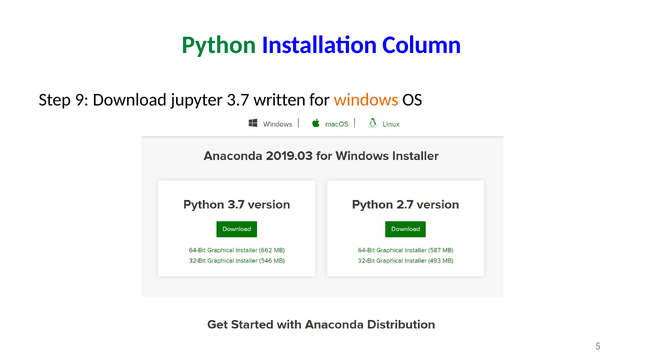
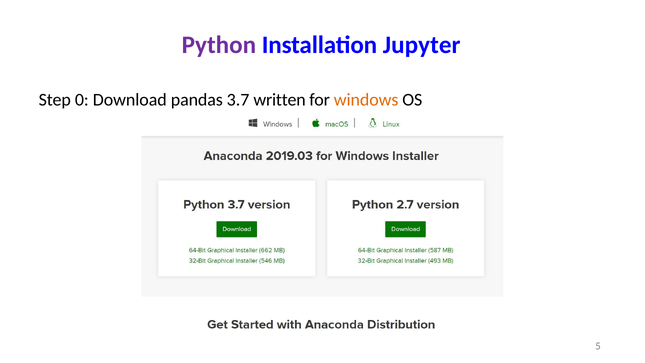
Python colour: green -> purple (219, 45)
Column: Column -> Jupyter (422, 45)
9: 9 -> 0 (82, 100)
jupyter: jupyter -> pandas (197, 100)
